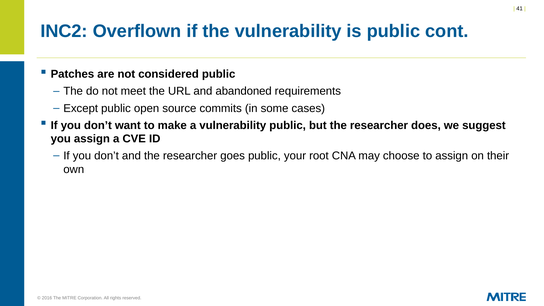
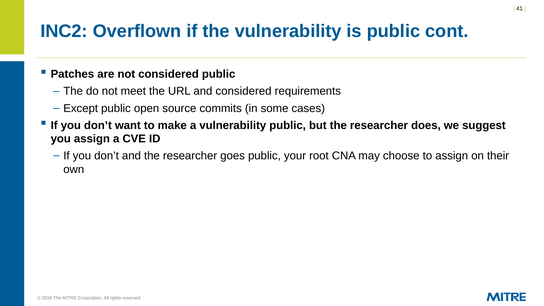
and abandoned: abandoned -> considered (244, 91)
